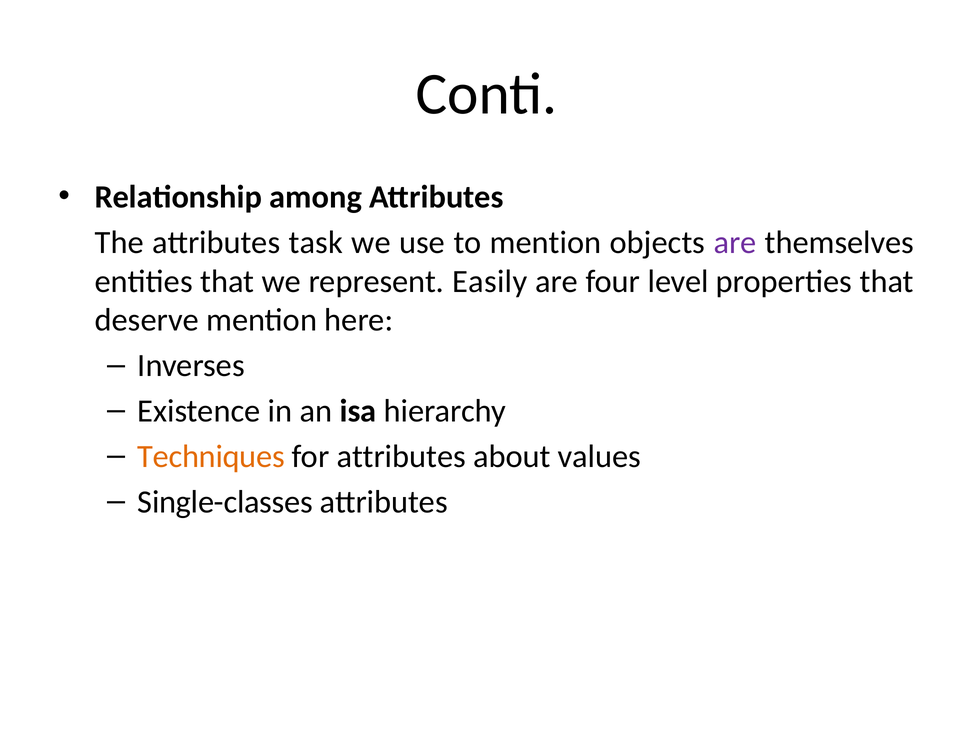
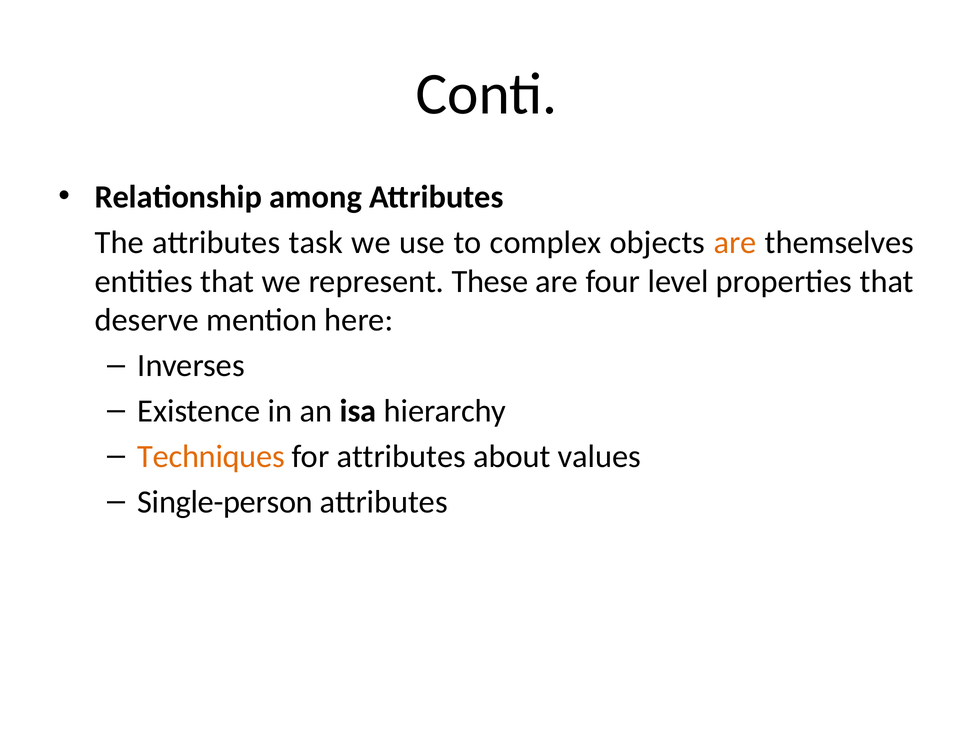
to mention: mention -> complex (546, 242)
are colour: purple -> orange (735, 242)
Easily: Easily -> These (490, 281)
Single-classes: Single-classes -> Single-person (225, 502)
